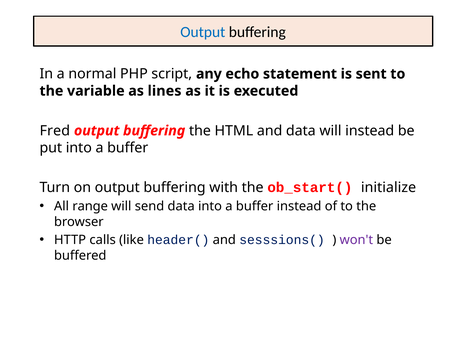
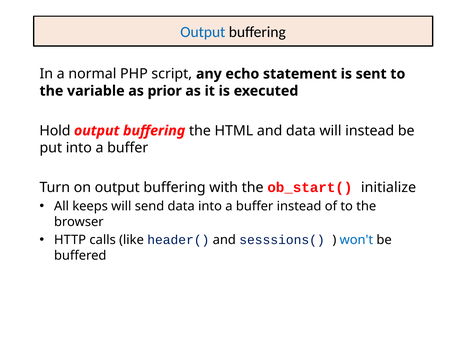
lines: lines -> prior (165, 91)
Fred: Fred -> Hold (55, 131)
range: range -> keeps (90, 206)
won't colour: purple -> blue (356, 240)
